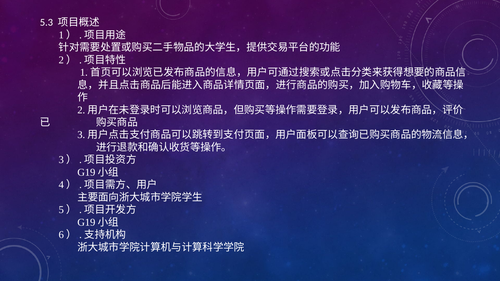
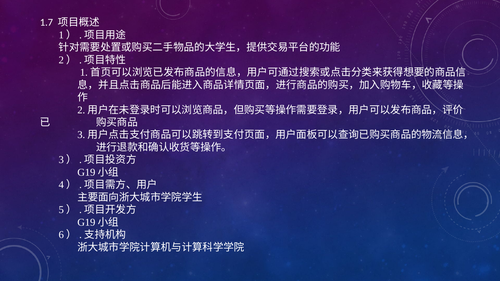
5.3: 5.3 -> 1.7 (46, 22)
